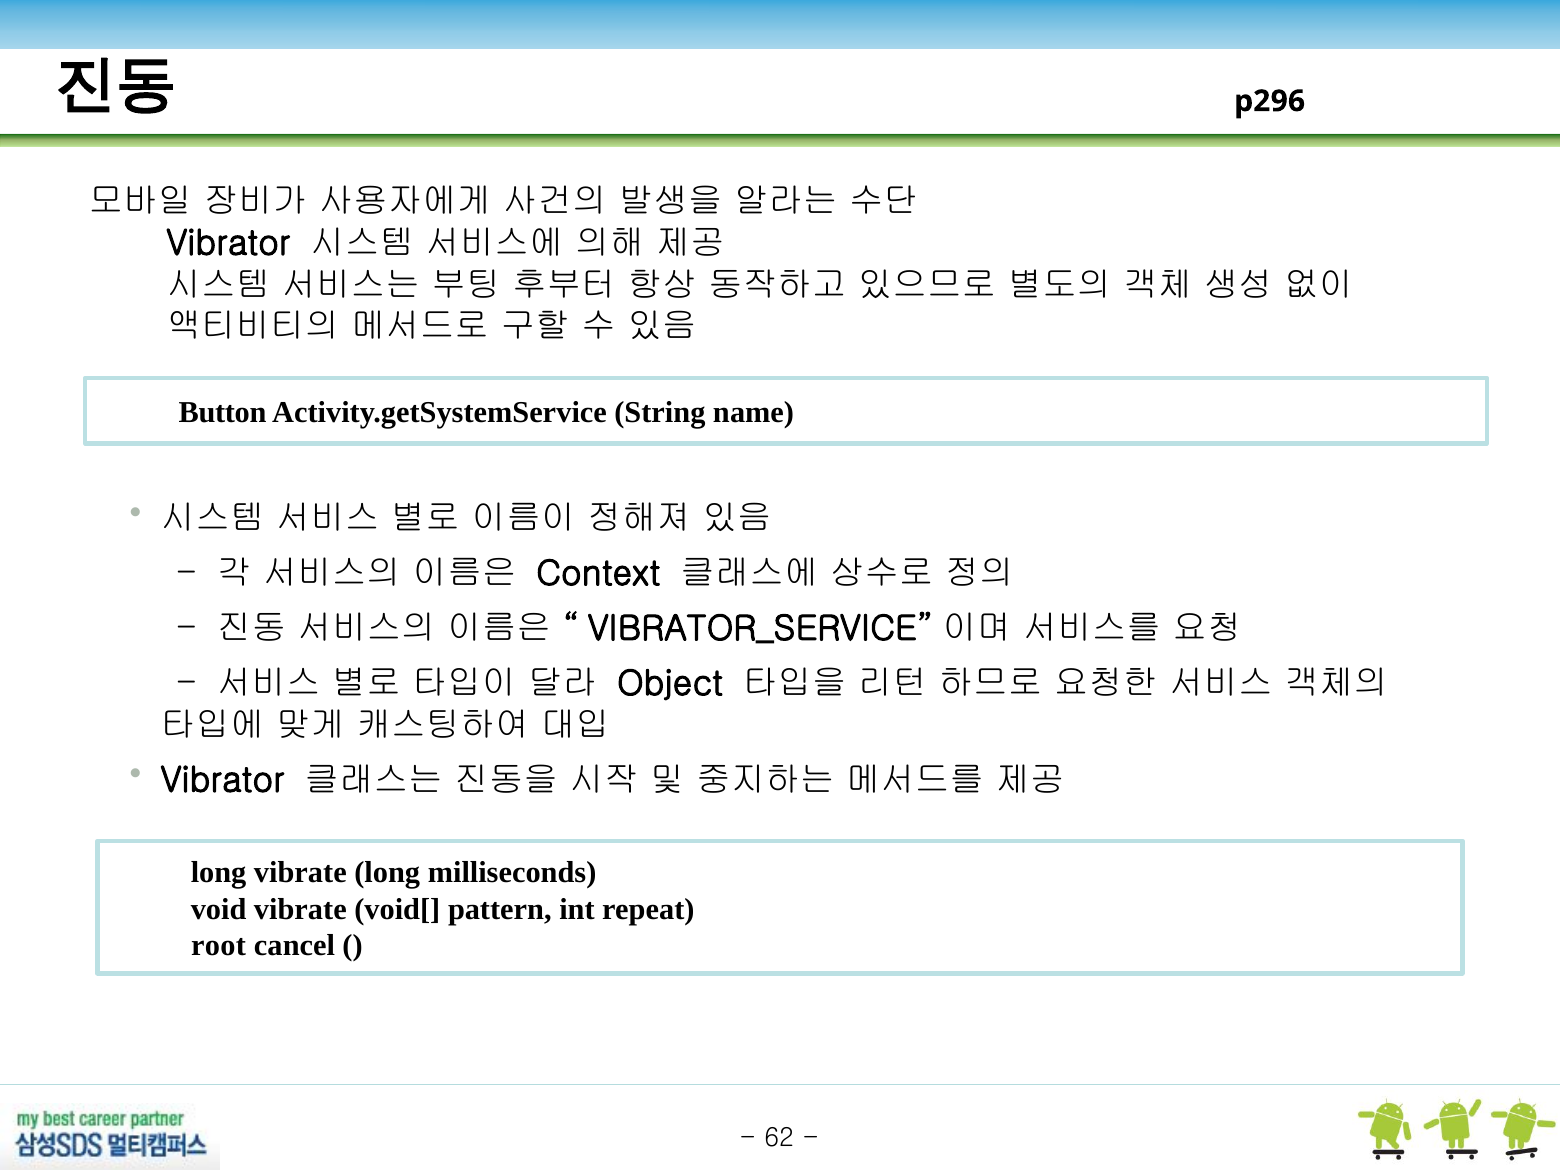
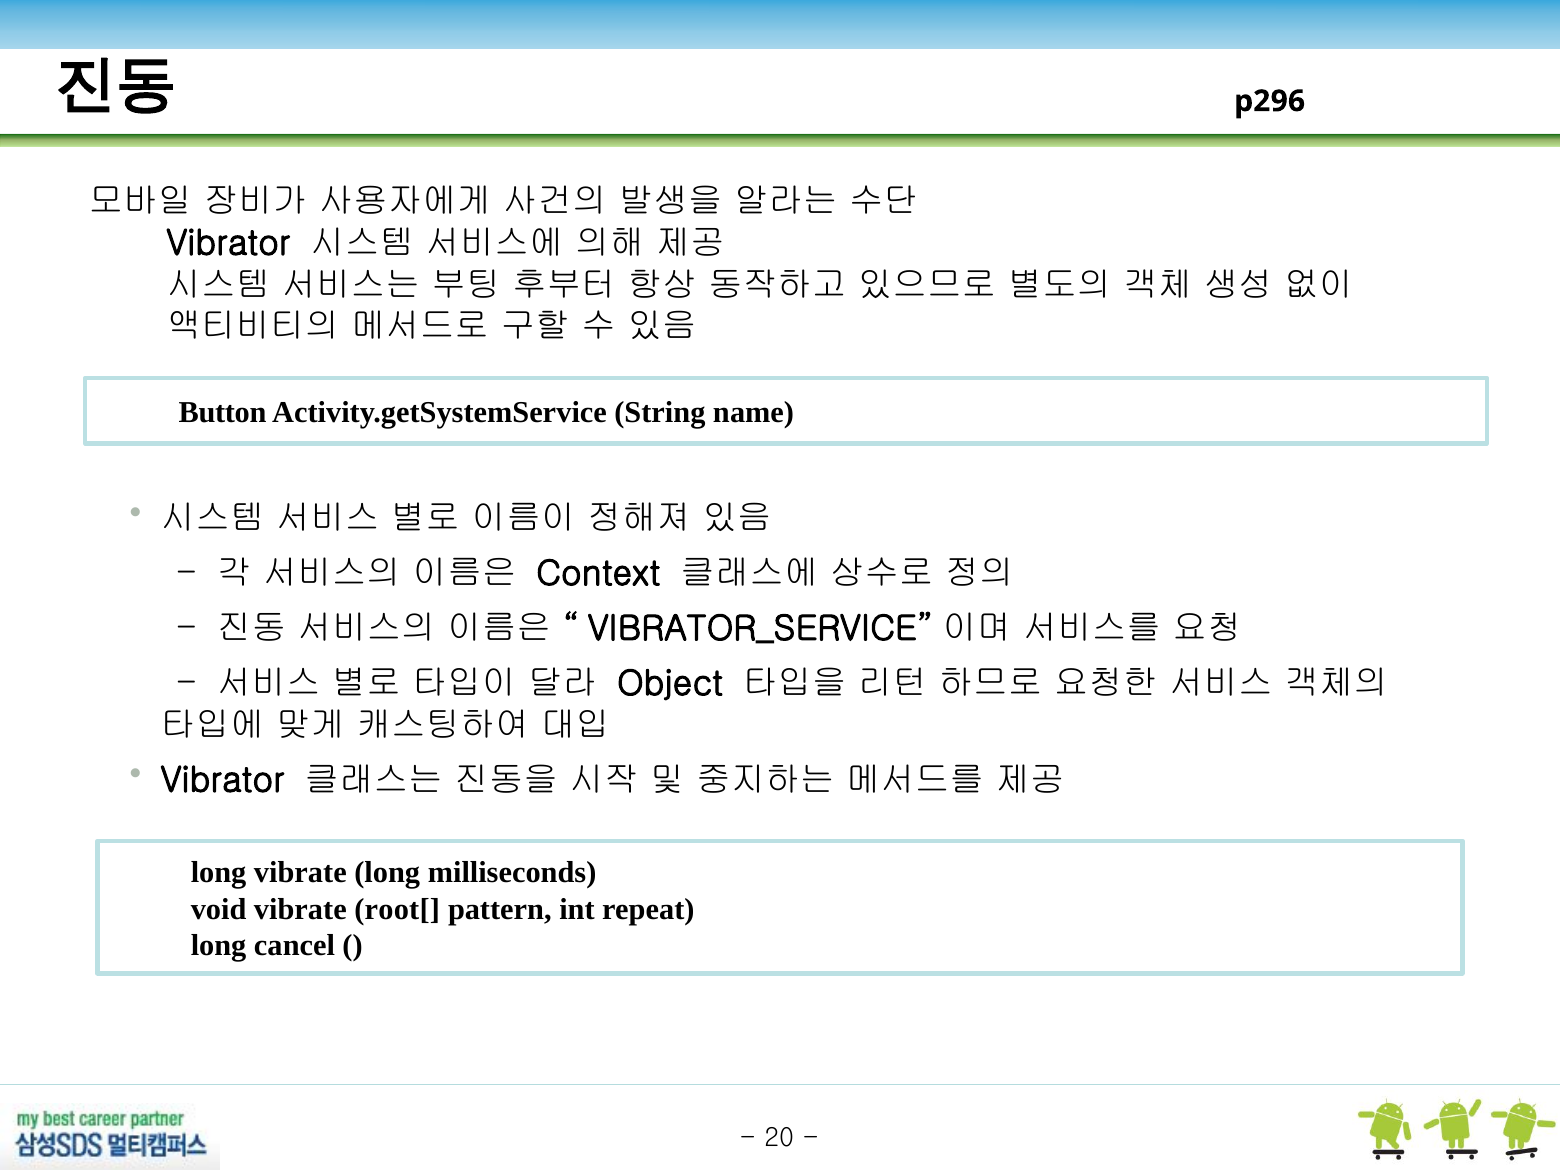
void[: void[ -> root[ (397, 909)
root: root -> long (219, 946)
62: 62 -> 20 (779, 1138)
